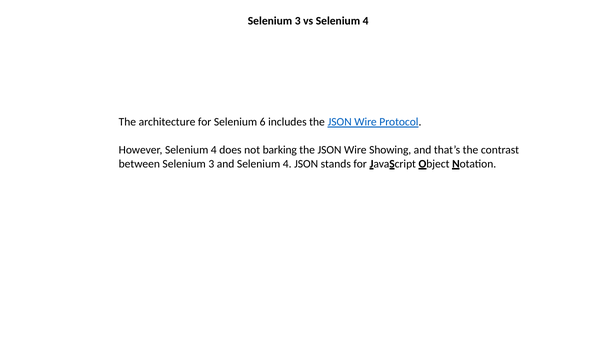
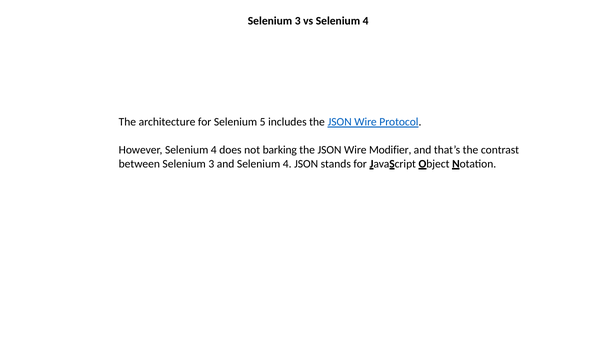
6: 6 -> 5 (263, 122)
Showing: Showing -> Modifier (390, 150)
